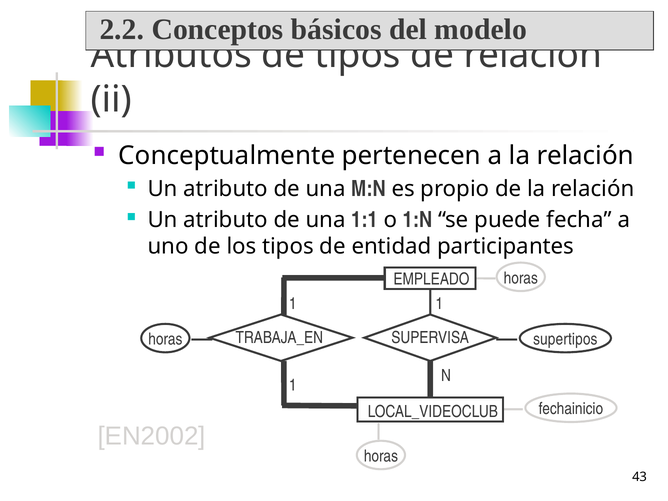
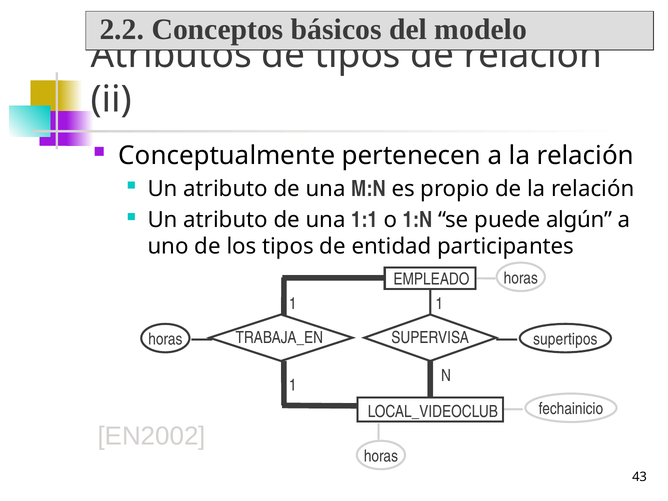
fecha: fecha -> algún (579, 220)
